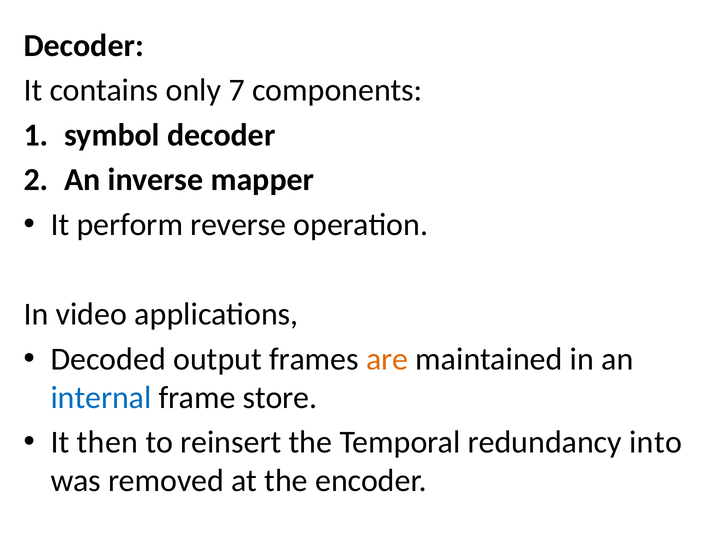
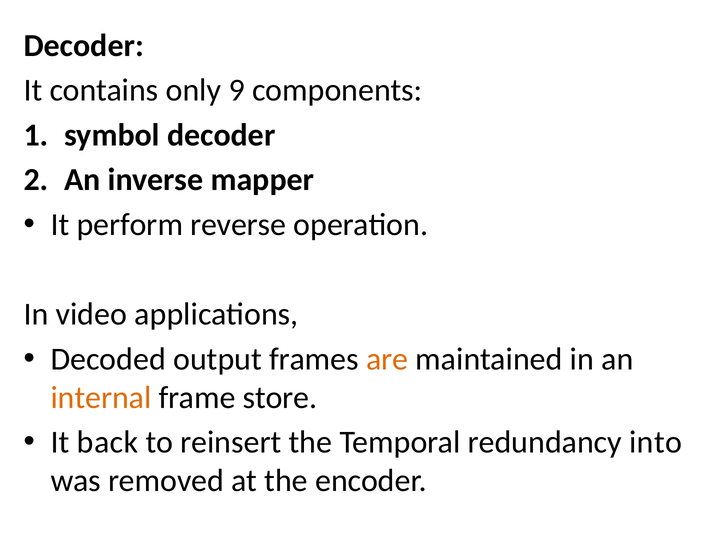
7: 7 -> 9 (237, 90)
internal colour: blue -> orange (101, 398)
then: then -> back (107, 442)
